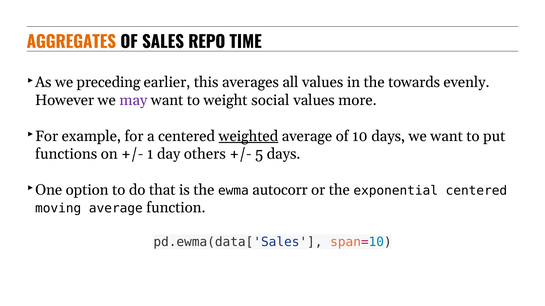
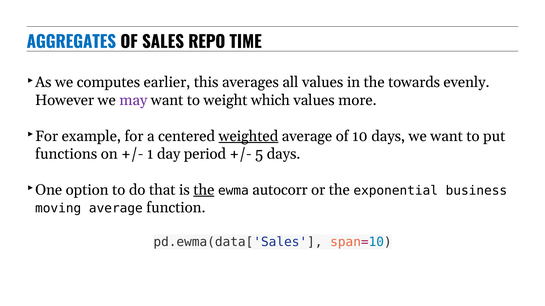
AGGREGATES colour: orange -> blue (71, 42)
preceding: preceding -> computes (108, 82)
social: social -> which (270, 100)
others: others -> period (205, 154)
the underline: none -> present (204, 190)
exponential centered: centered -> business (476, 190)
